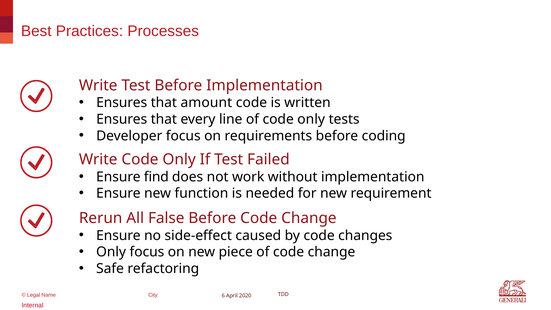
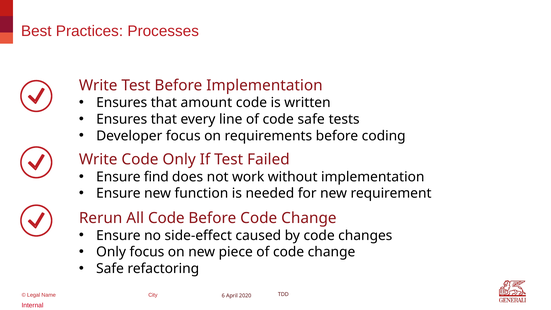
of code only: only -> safe (311, 119)
All False: False -> Code (166, 218)
